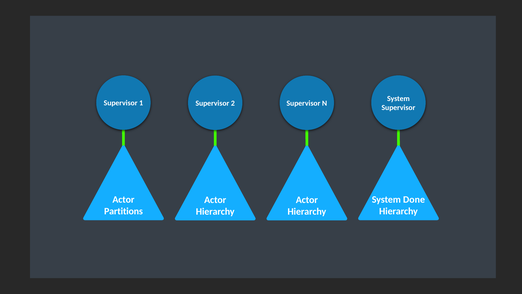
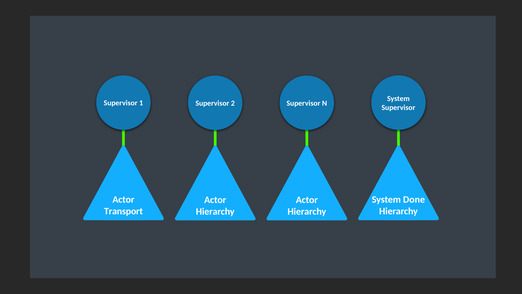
Partitions: Partitions -> Transport (123, 211)
